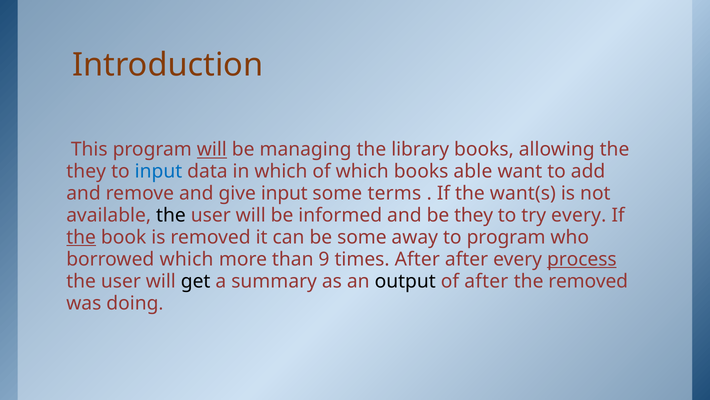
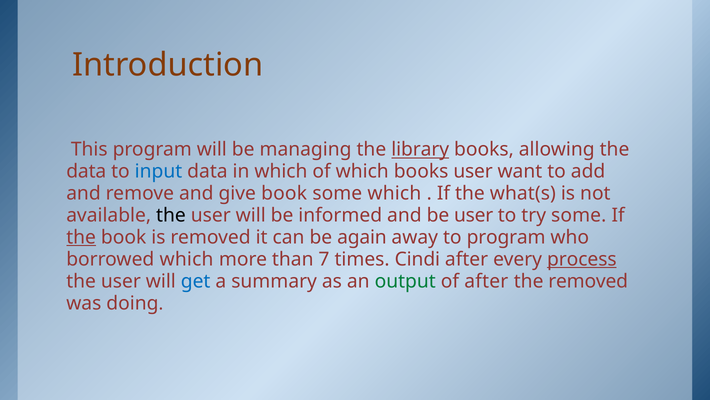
will underline: present -> none (212, 149)
library underline: none -> present (420, 149)
they: they -> data (86, 171)
books able: able -> user (473, 171)
give input: input -> book (284, 193)
some terms: terms -> which (394, 193)
want(s: want(s -> what(s (523, 193)
be they: they -> user (474, 215)
try every: every -> some (579, 215)
be some: some -> again (362, 237)
9: 9 -> 7 (324, 259)
times After: After -> Cindi (417, 259)
get colour: black -> blue (196, 281)
output colour: black -> green (405, 281)
